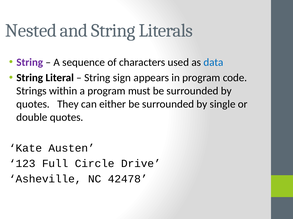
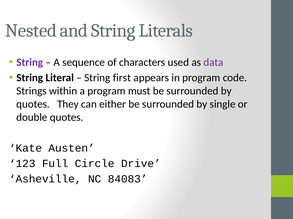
data colour: blue -> purple (213, 63)
sign: sign -> first (122, 78)
42478: 42478 -> 84083 (128, 180)
